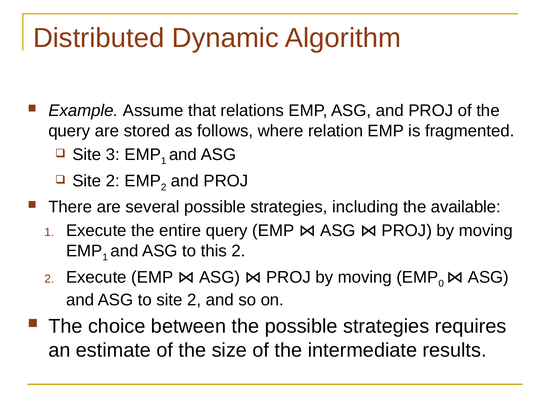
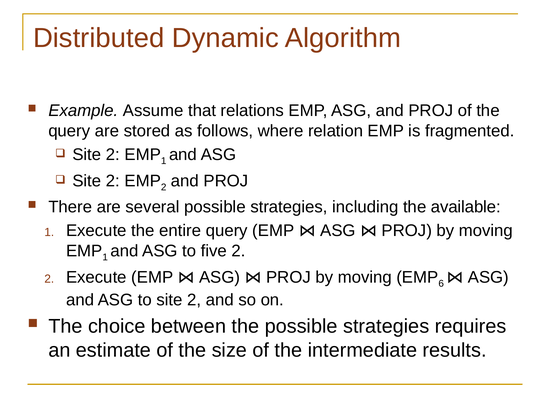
3: 3 -> 2 (113, 154)
this: this -> five (214, 251)
0: 0 -> 6 (441, 283)
